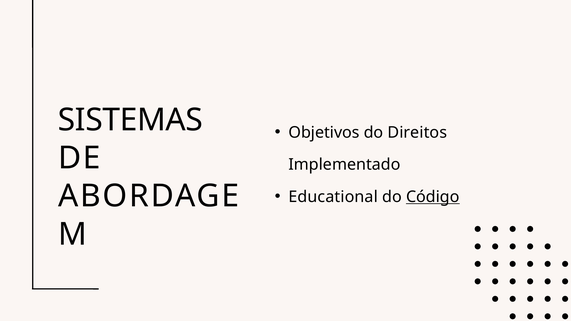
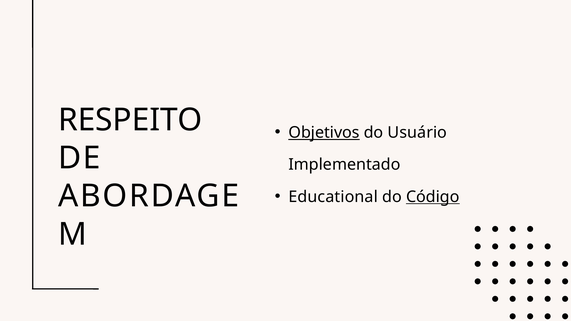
SISTEMAS: SISTEMAS -> RESPEITO (130, 120)
Objetivos underline: none -> present (324, 133)
Direitos: Direitos -> Usuário (417, 133)
